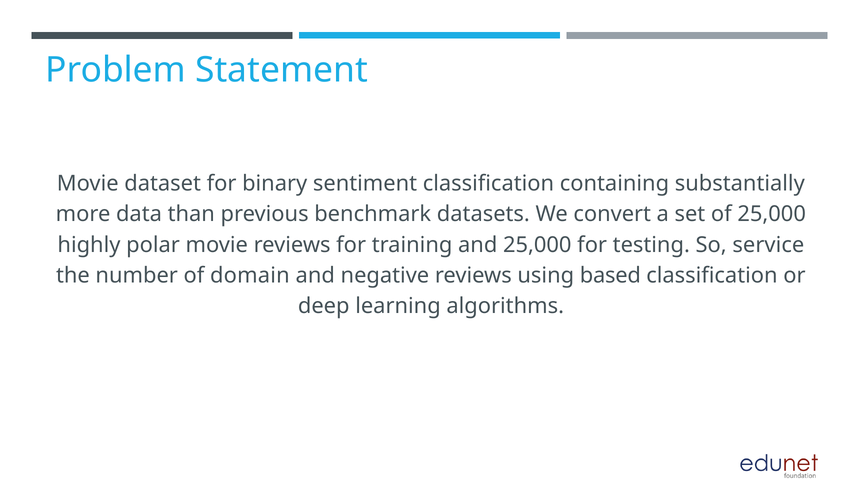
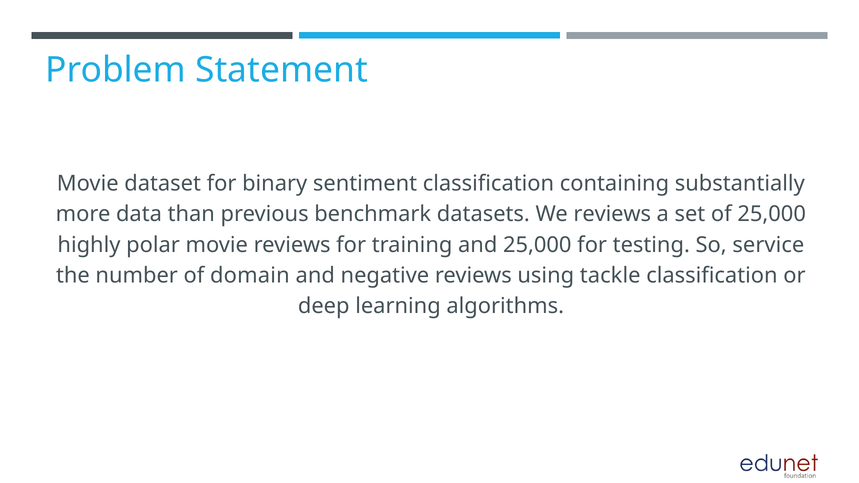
We convert: convert -> reviews (612, 214)
based: based -> tackle (610, 276)
